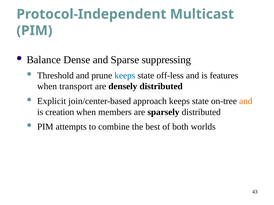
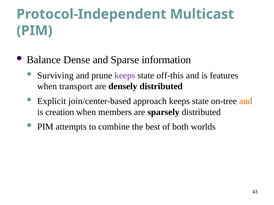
suppressing: suppressing -> information (166, 60)
Threshold: Threshold -> Surviving (55, 76)
keeps colour: blue -> purple (125, 76)
off-less: off-less -> off-this (170, 76)
